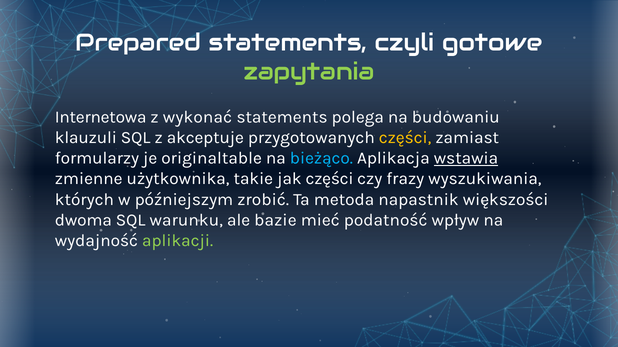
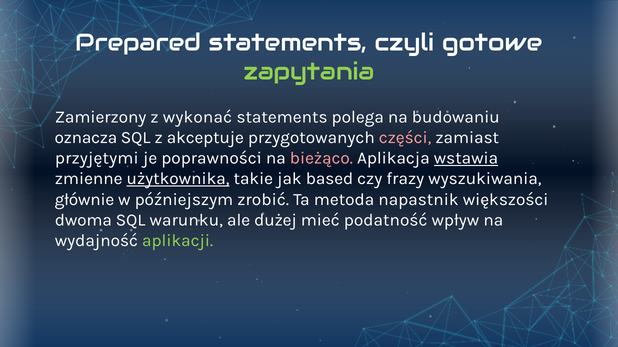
Internetowa: Internetowa -> Zamierzony (101, 117)
klauzuli: klauzuli -> oznacza (86, 138)
części colour: yellow -> pink (405, 138)
formularzy: formularzy -> przyjętymi (97, 159)
originaltable: originaltable -> poprawności (212, 159)
bieżąco colour: light blue -> pink (321, 159)
użytkownika underline: none -> present (178, 179)
jak części: części -> based (329, 179)
których: których -> głównie (84, 200)
bazie: bazie -> dużej (276, 220)
